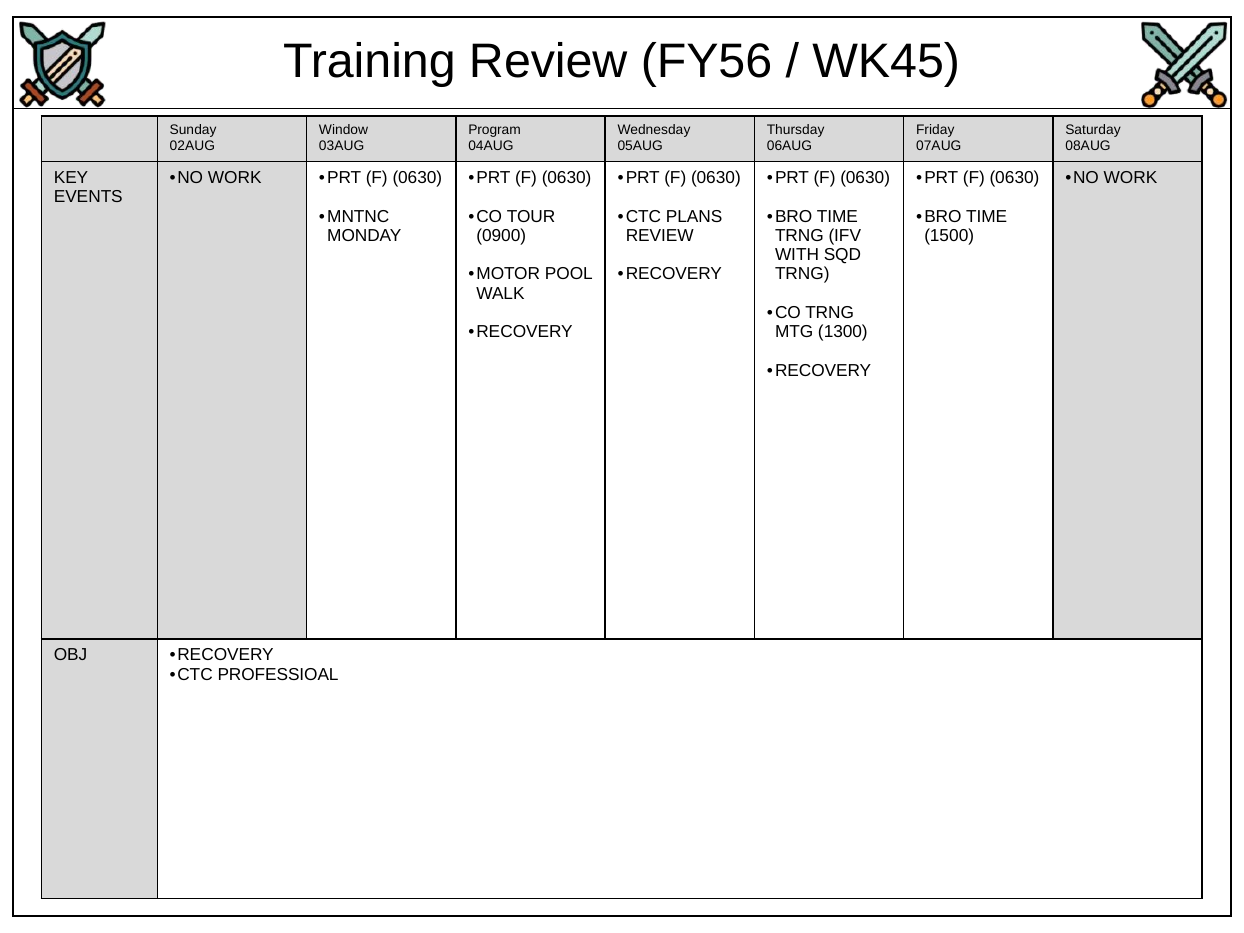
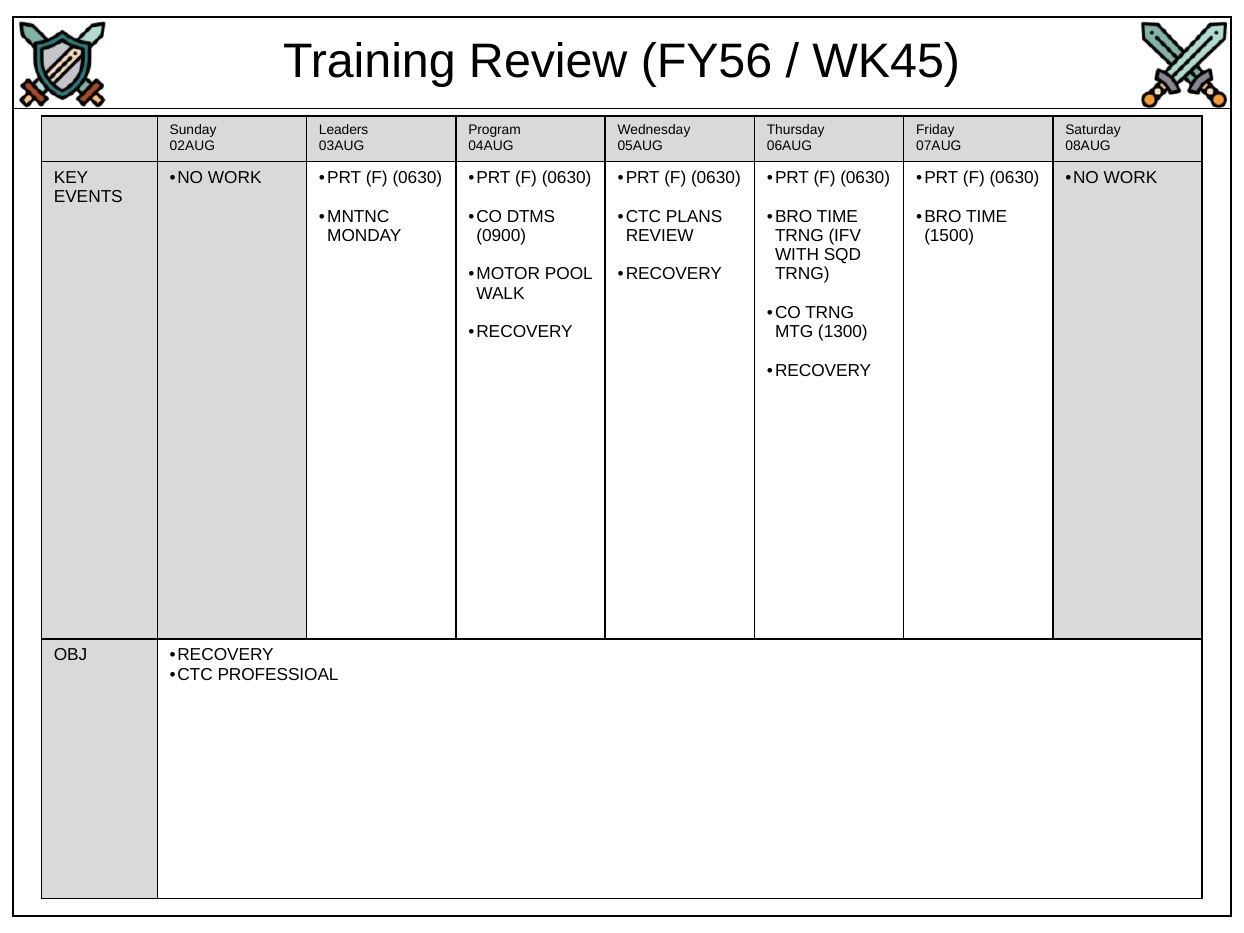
Window: Window -> Leaders (344, 130)
TOUR: TOUR -> DTMS (531, 216)
